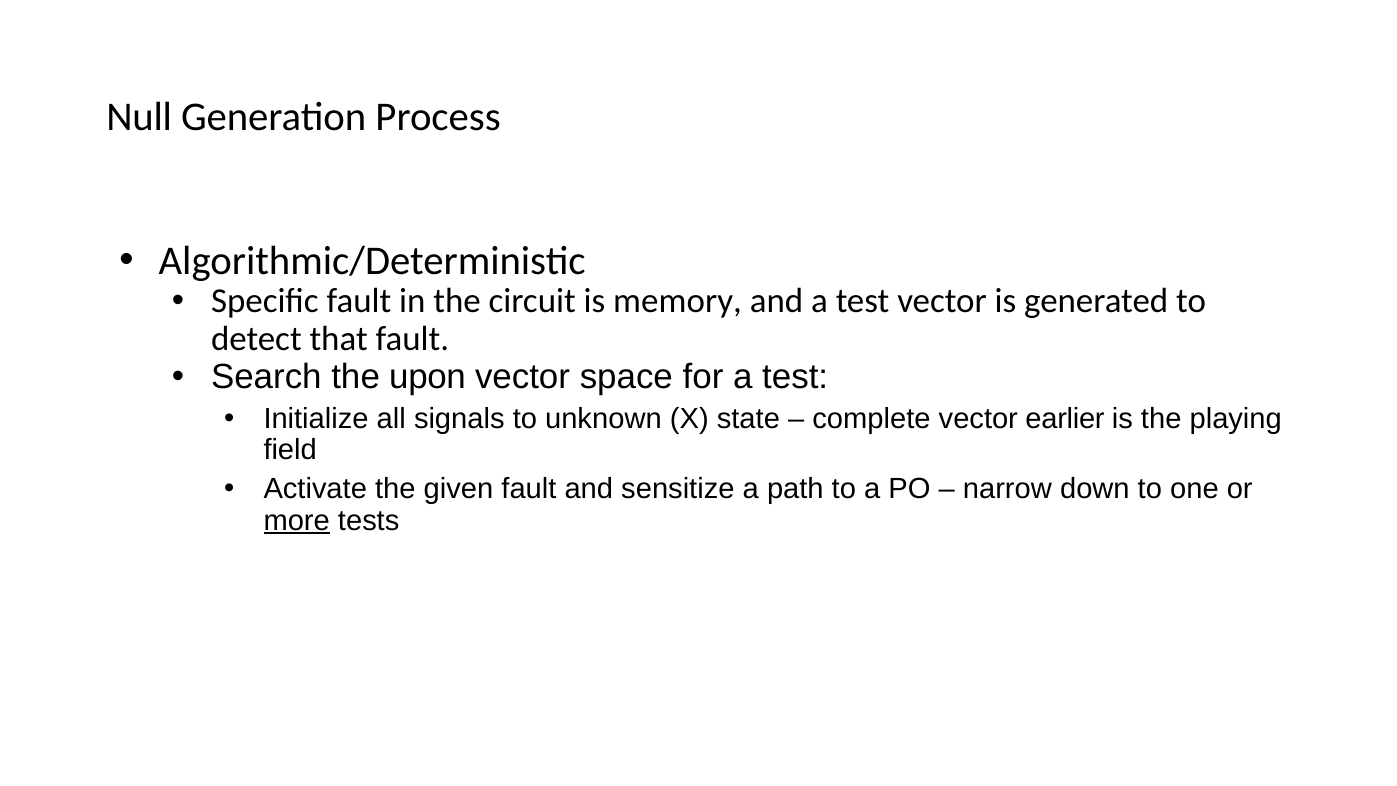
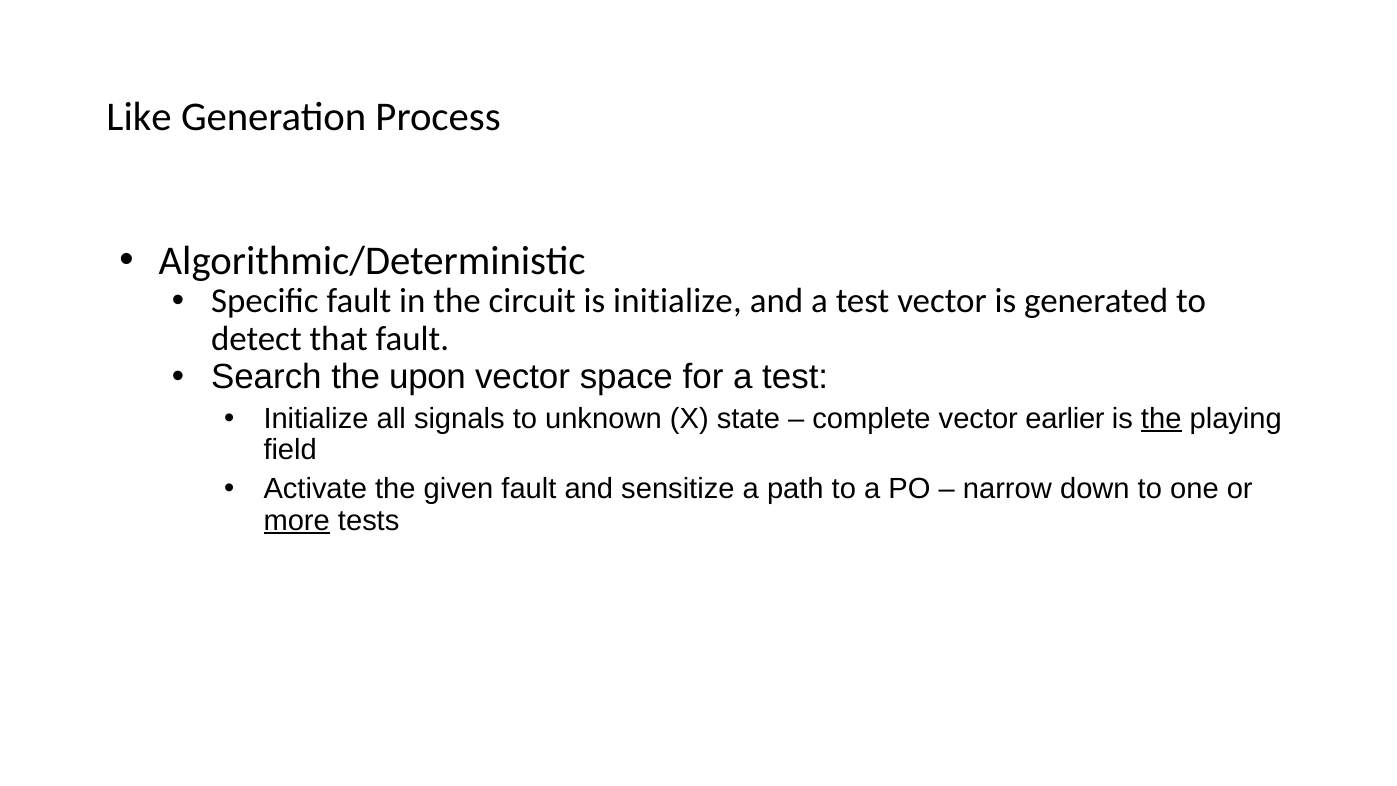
Null: Null -> Like (139, 117)
is memory: memory -> initialize (677, 301)
the underline: none -> present (1161, 419)
